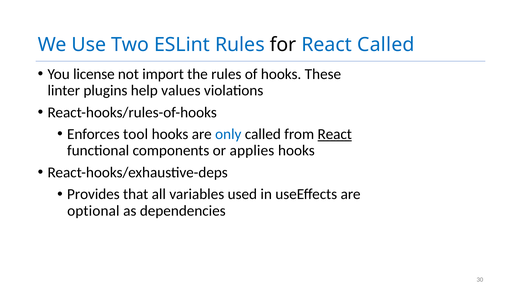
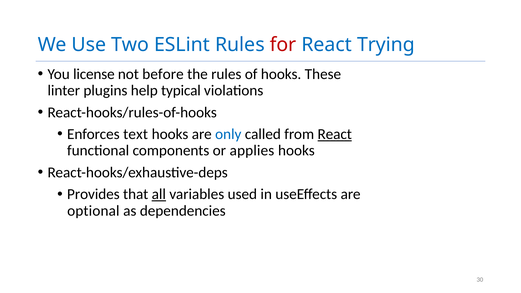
for colour: black -> red (283, 45)
React Called: Called -> Trying (386, 45)
import: import -> before (163, 74)
values: values -> typical (181, 91)
tool: tool -> text (136, 134)
all underline: none -> present (159, 194)
